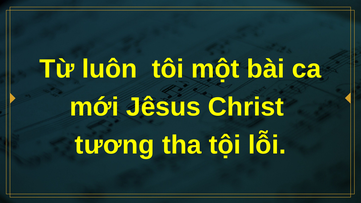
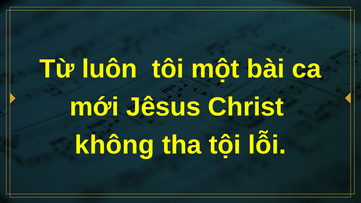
tương: tương -> không (115, 145)
